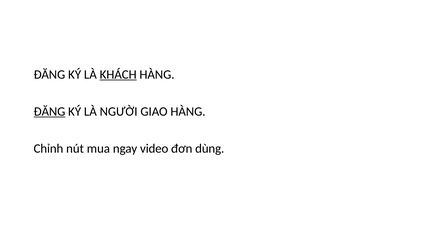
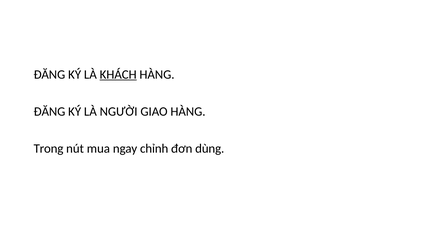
ĐĂNG underline: present -> none (49, 112)
Chỉnh: Chỉnh -> Trong (48, 149)
video: video -> chỉnh (154, 149)
